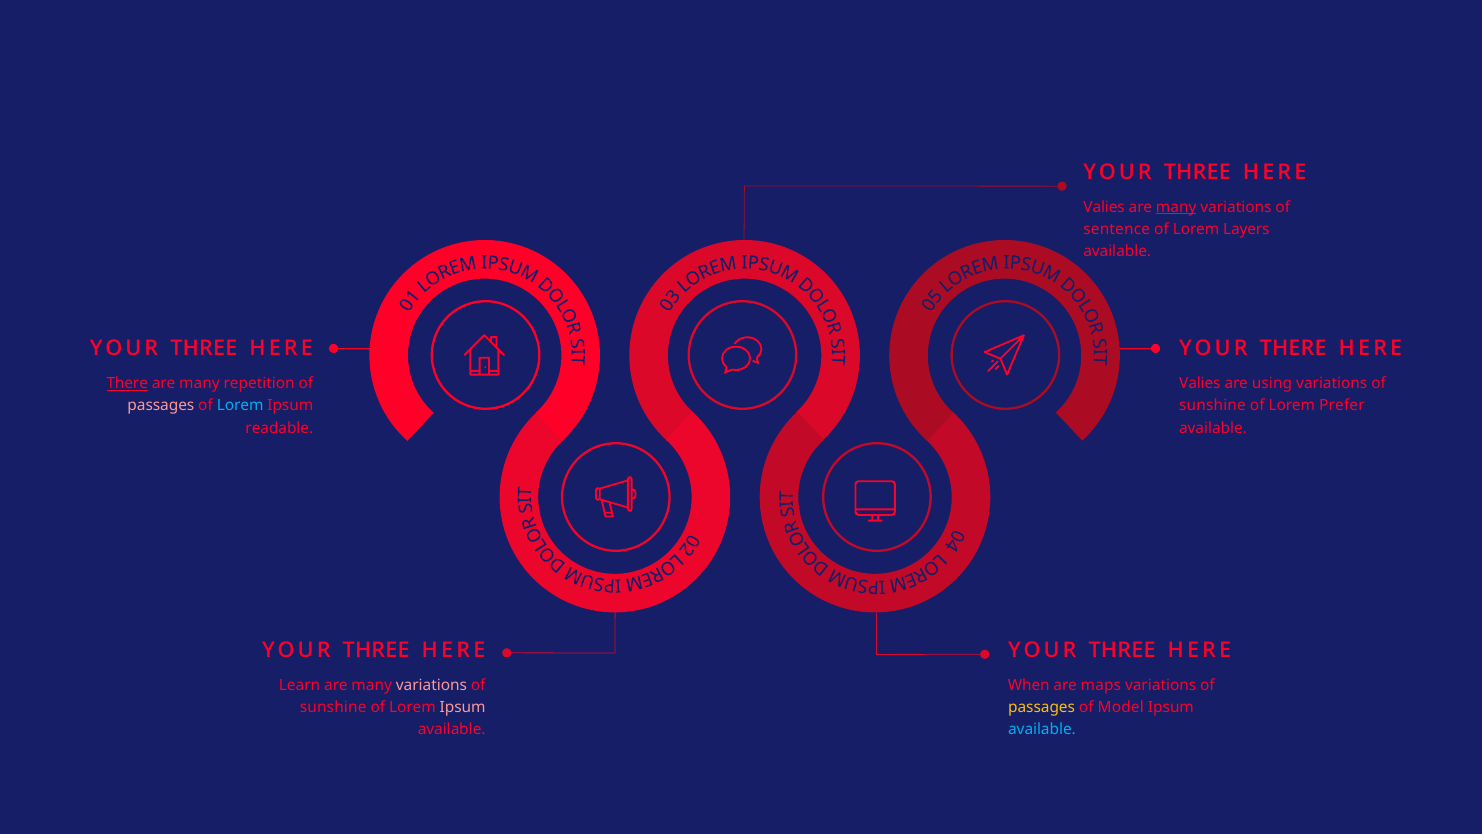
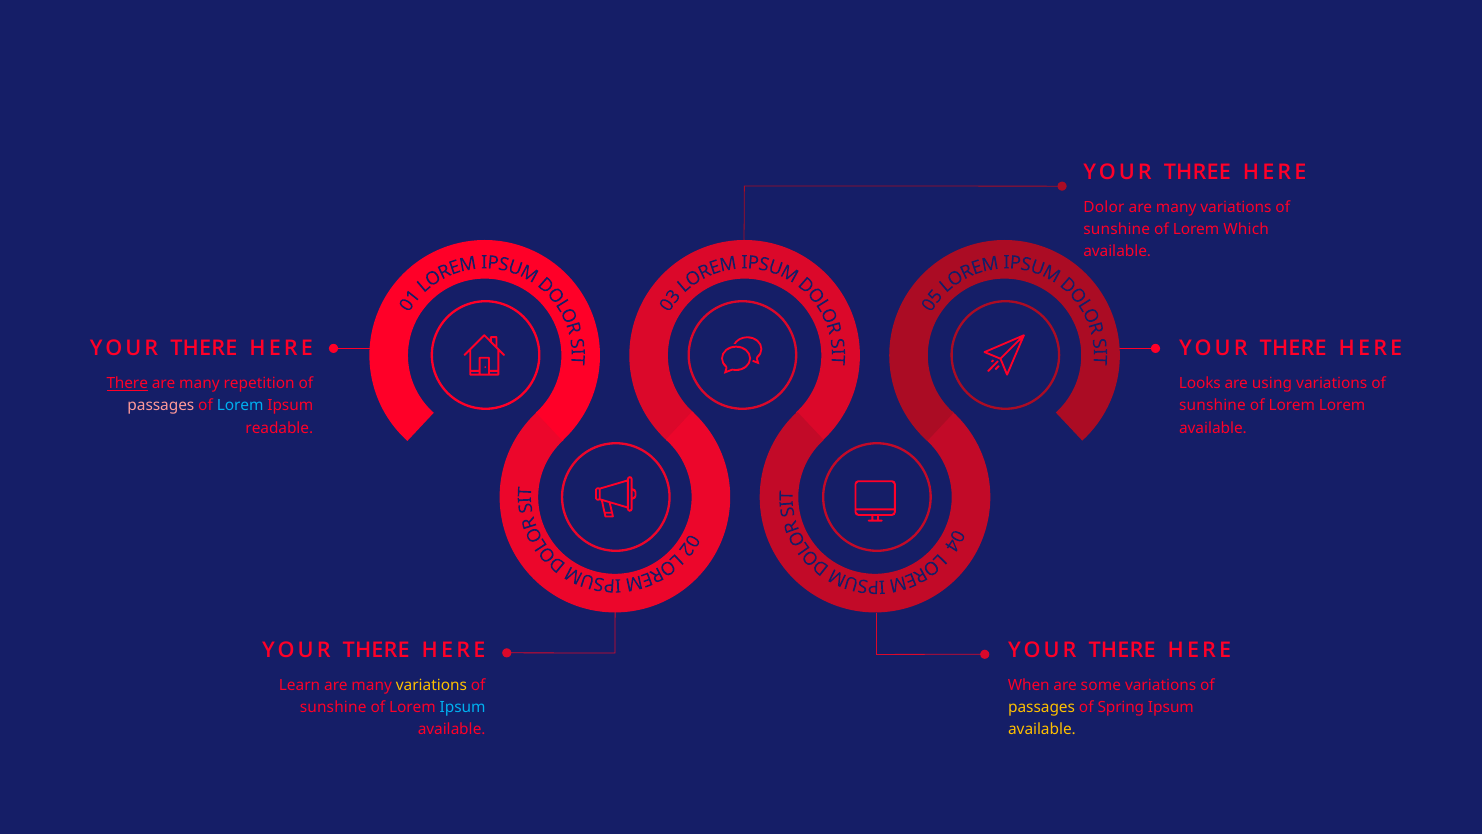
Valies: Valies -> Dolor (1104, 207)
many underline: present -> none (1176, 207)
sentence: sentence -> sunshine (1117, 229)
Layers: Layers -> Which (1246, 229)
THREE: THREE -> THERE (204, 349)
Valies: Valies -> Looks (1200, 383)
Lorem Prefer: Prefer -> Lorem (1342, 406)
THREE: THREE -> THERE (376, 650)
THREE: THREE -> THERE (1122, 650)
variations colour: pink -> yellow (431, 685)
maps: maps -> some (1101, 685)
Ipsum colour: pink -> light blue (463, 707)
Model: Model -> Spring (1121, 707)
available colour: light blue -> yellow (1042, 729)
